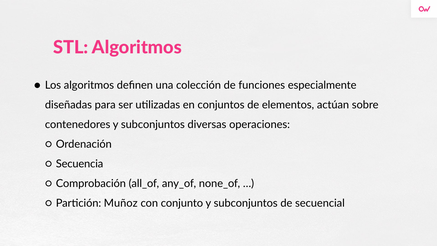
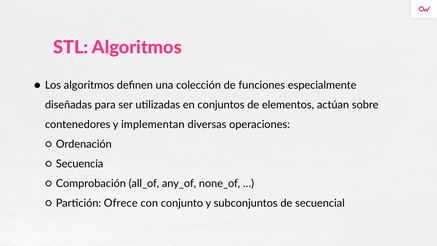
contenedores y subconjuntos: subconjuntos -> implementan (153, 125)
Muñoz: Muñoz -> Ofrece (121, 203)
